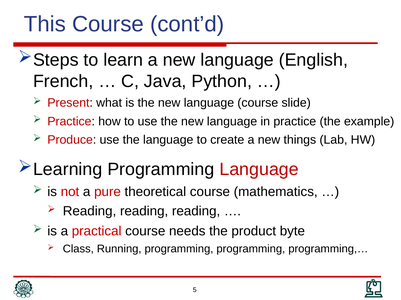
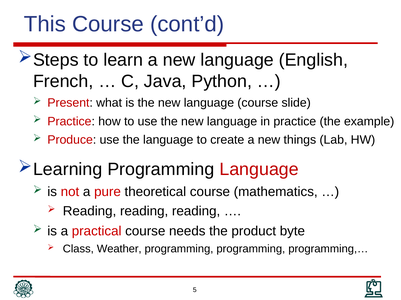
Running: Running -> Weather (119, 250)
